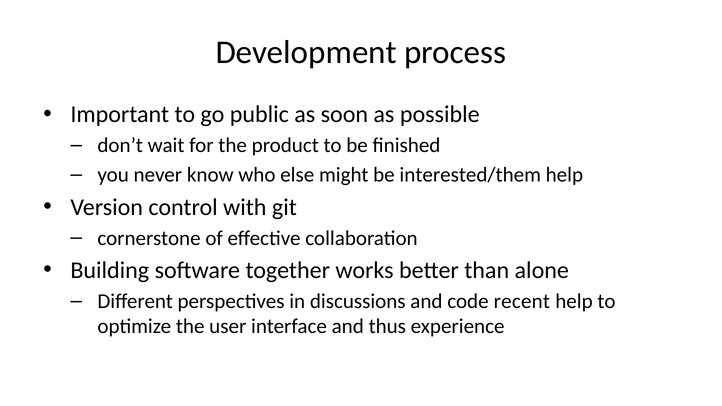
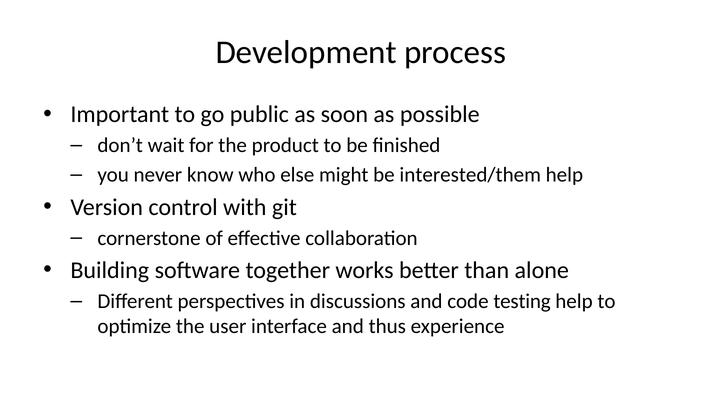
recent: recent -> testing (522, 301)
